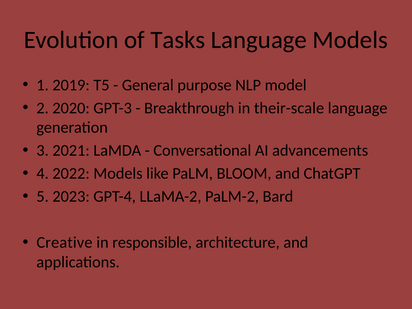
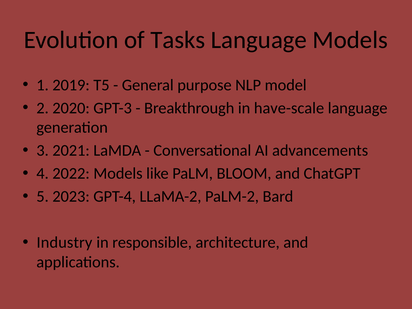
their-scale: their-scale -> have-scale (289, 108)
Creative: Creative -> Industry (64, 243)
